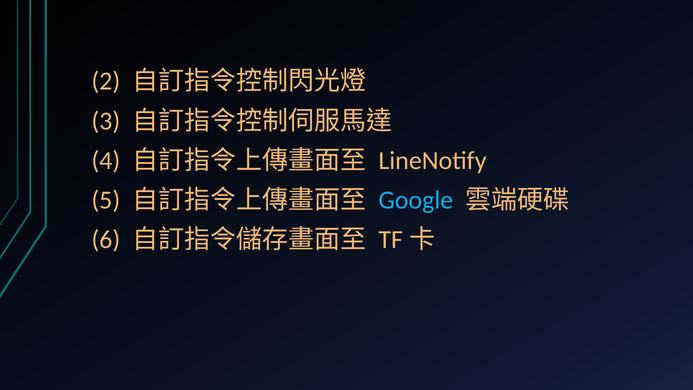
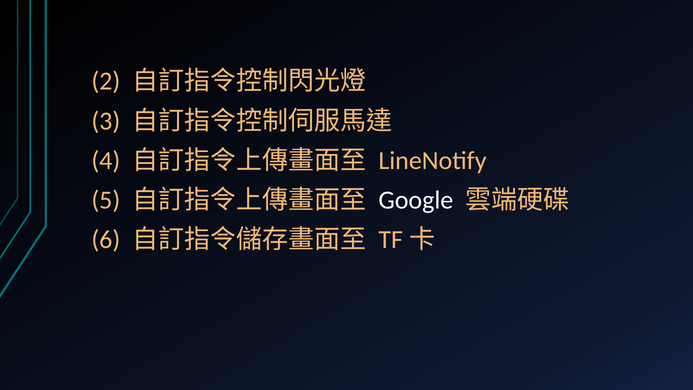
Google colour: light blue -> white (416, 200)
